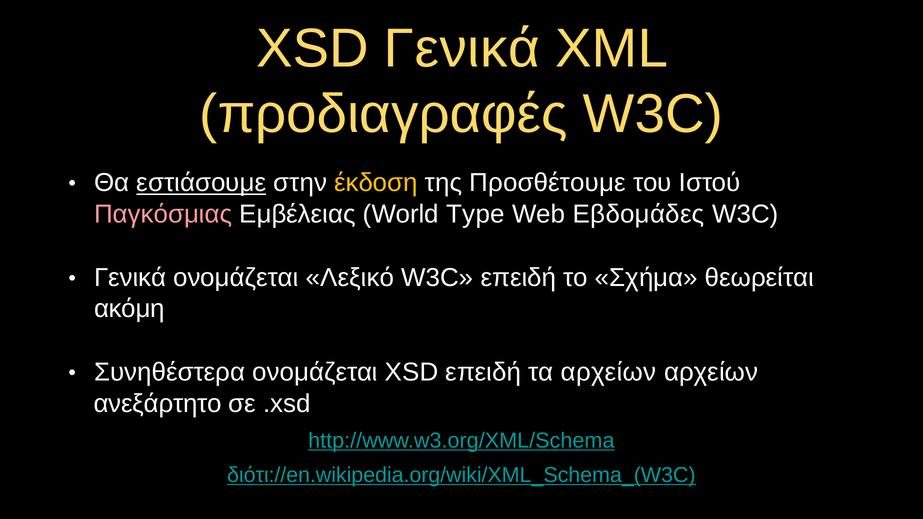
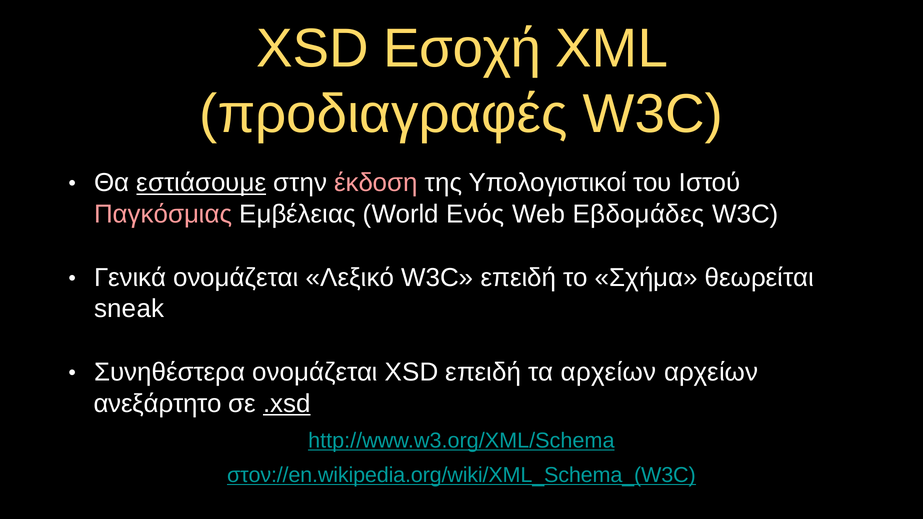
XSD Γενικά: Γενικά -> Εσοχή (462, 49)
έκδοση colour: yellow -> pink (376, 183)
Προσθέτουμε: Προσθέτουμε -> Υπολογιστικοί (548, 183)
Type: Type -> Ενός (475, 214)
ακόμη: ακόμη -> sneak (129, 309)
.xsd underline: none -> present (287, 404)
διότι://en.wikipedia.org/wiki/XML_Schema_(W3C: διότι://en.wikipedia.org/wiki/XML_Schema_(W3C -> στον://en.wikipedia.org/wiki/XML_Schema_(W3C (461, 475)
